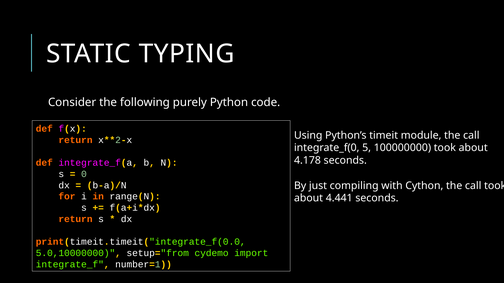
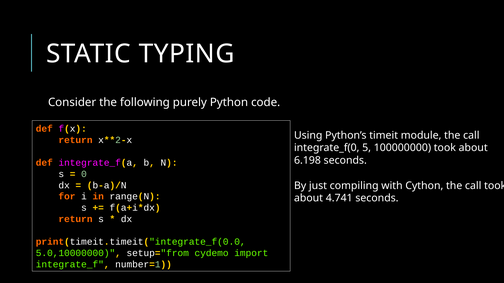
4.178: 4.178 -> 6.198 (307, 161)
4.441: 4.441 -> 4.741 (339, 198)
